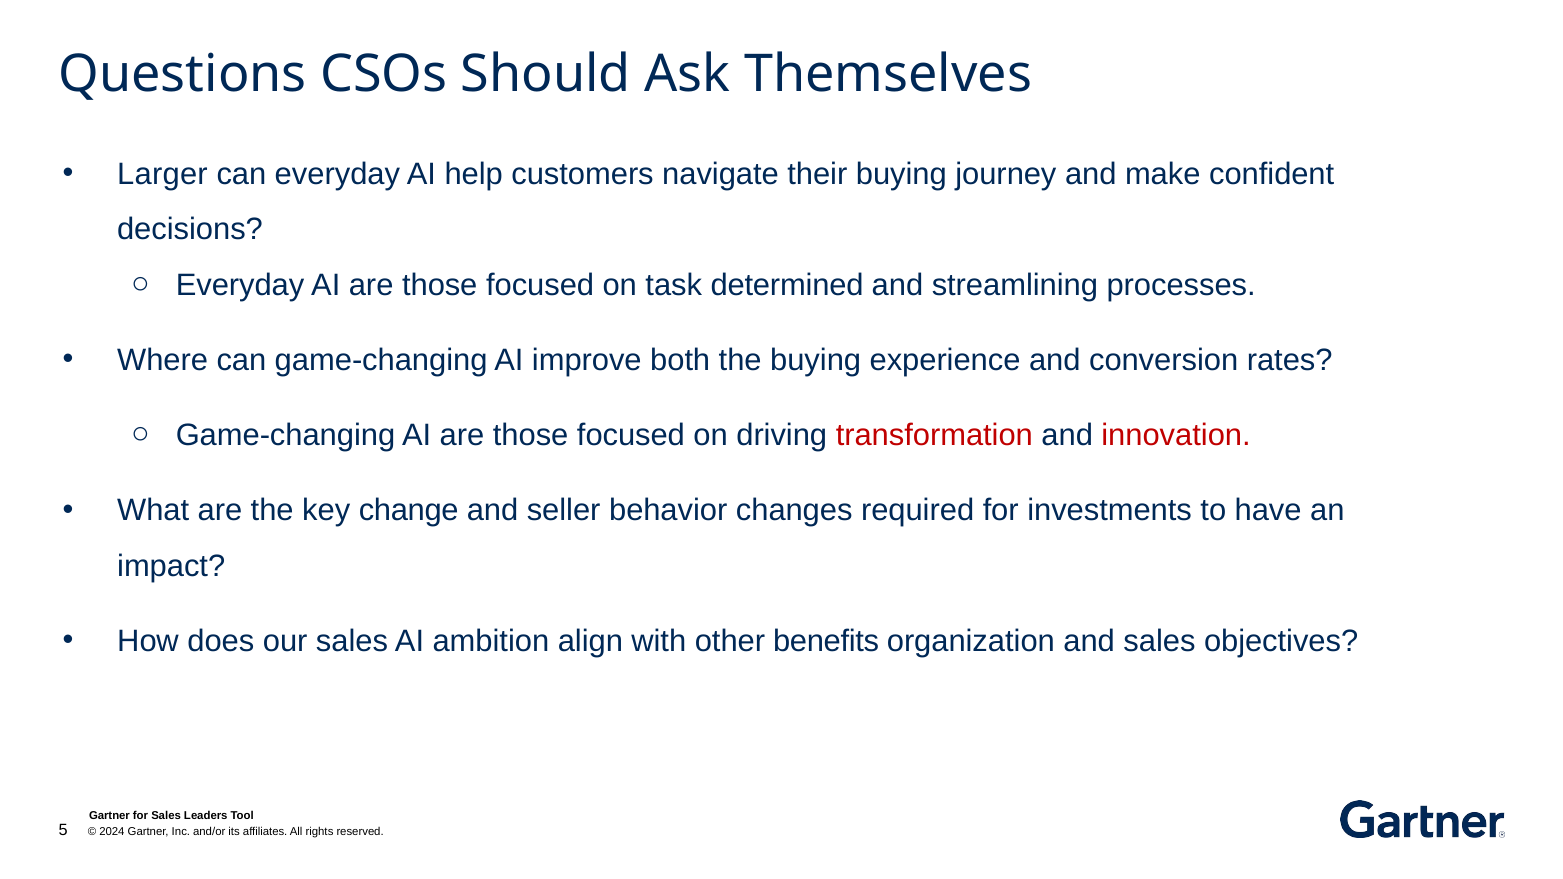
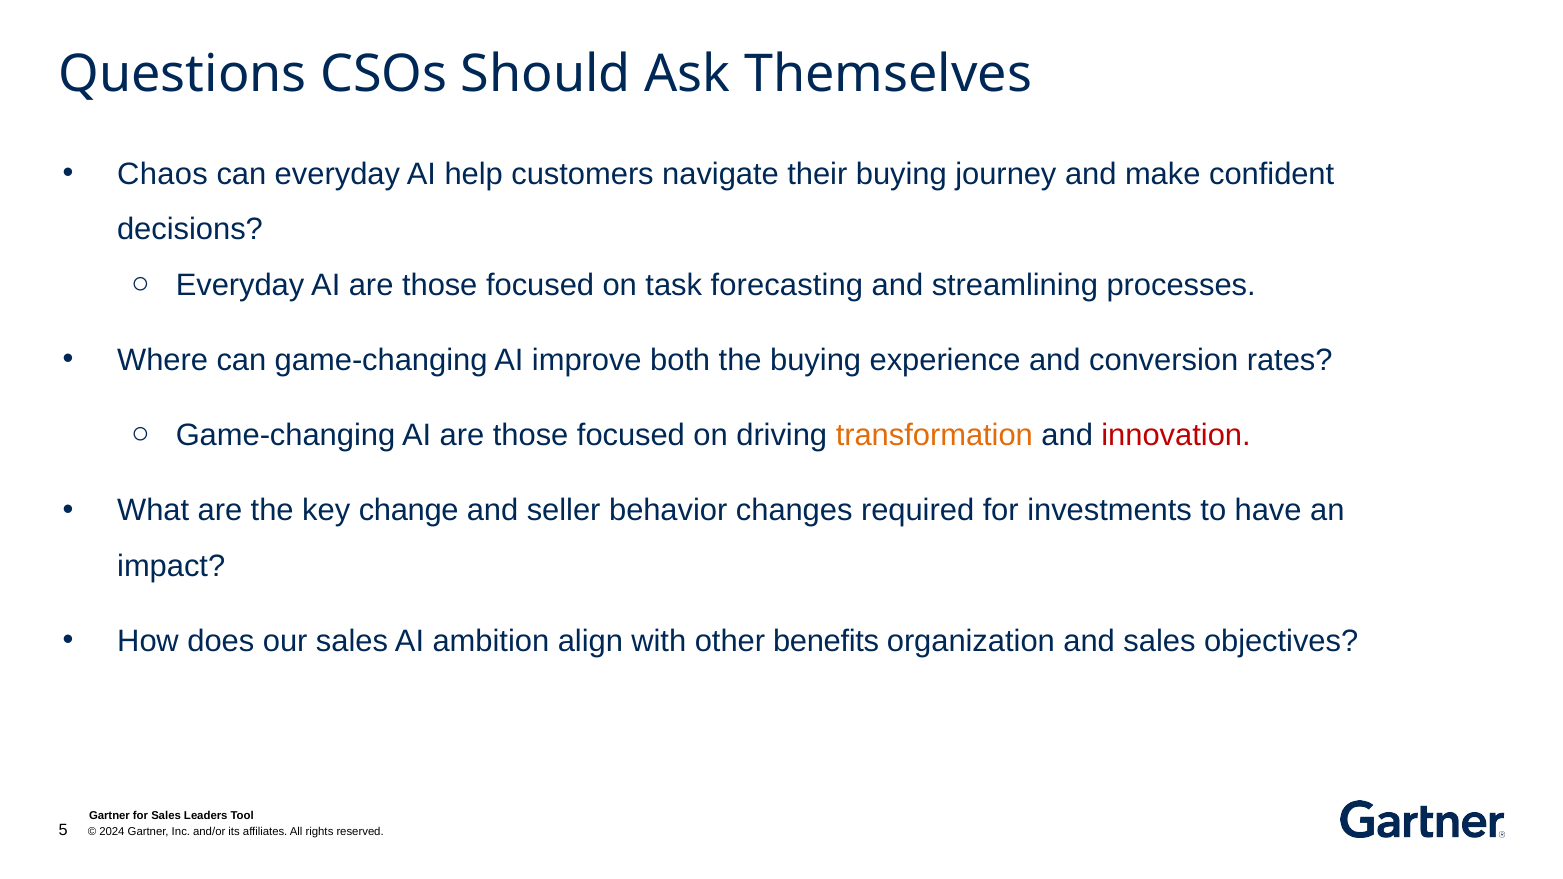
Larger: Larger -> Chaos (162, 174)
determined: determined -> forecasting (787, 285)
transformation colour: red -> orange (934, 436)
